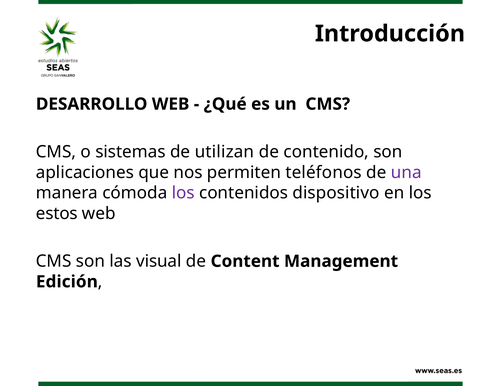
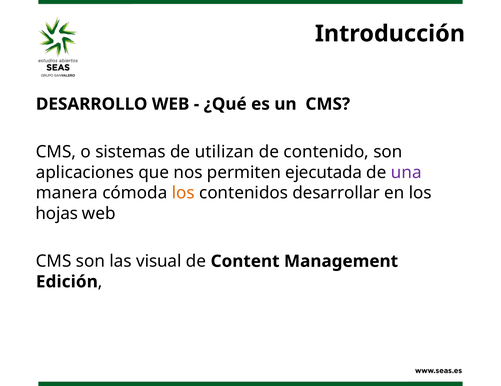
teléfonos: teléfonos -> ejecutada (324, 172)
los colour: purple -> orange (183, 193)
dispositivo: dispositivo -> desarrollar (336, 193)
estos: estos -> hojas (57, 213)
